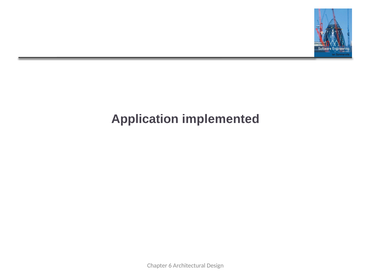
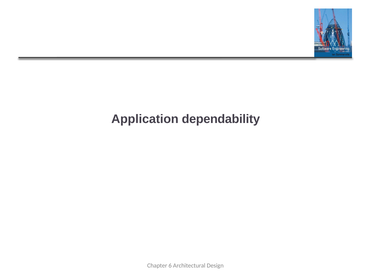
implemented: implemented -> dependability (221, 119)
